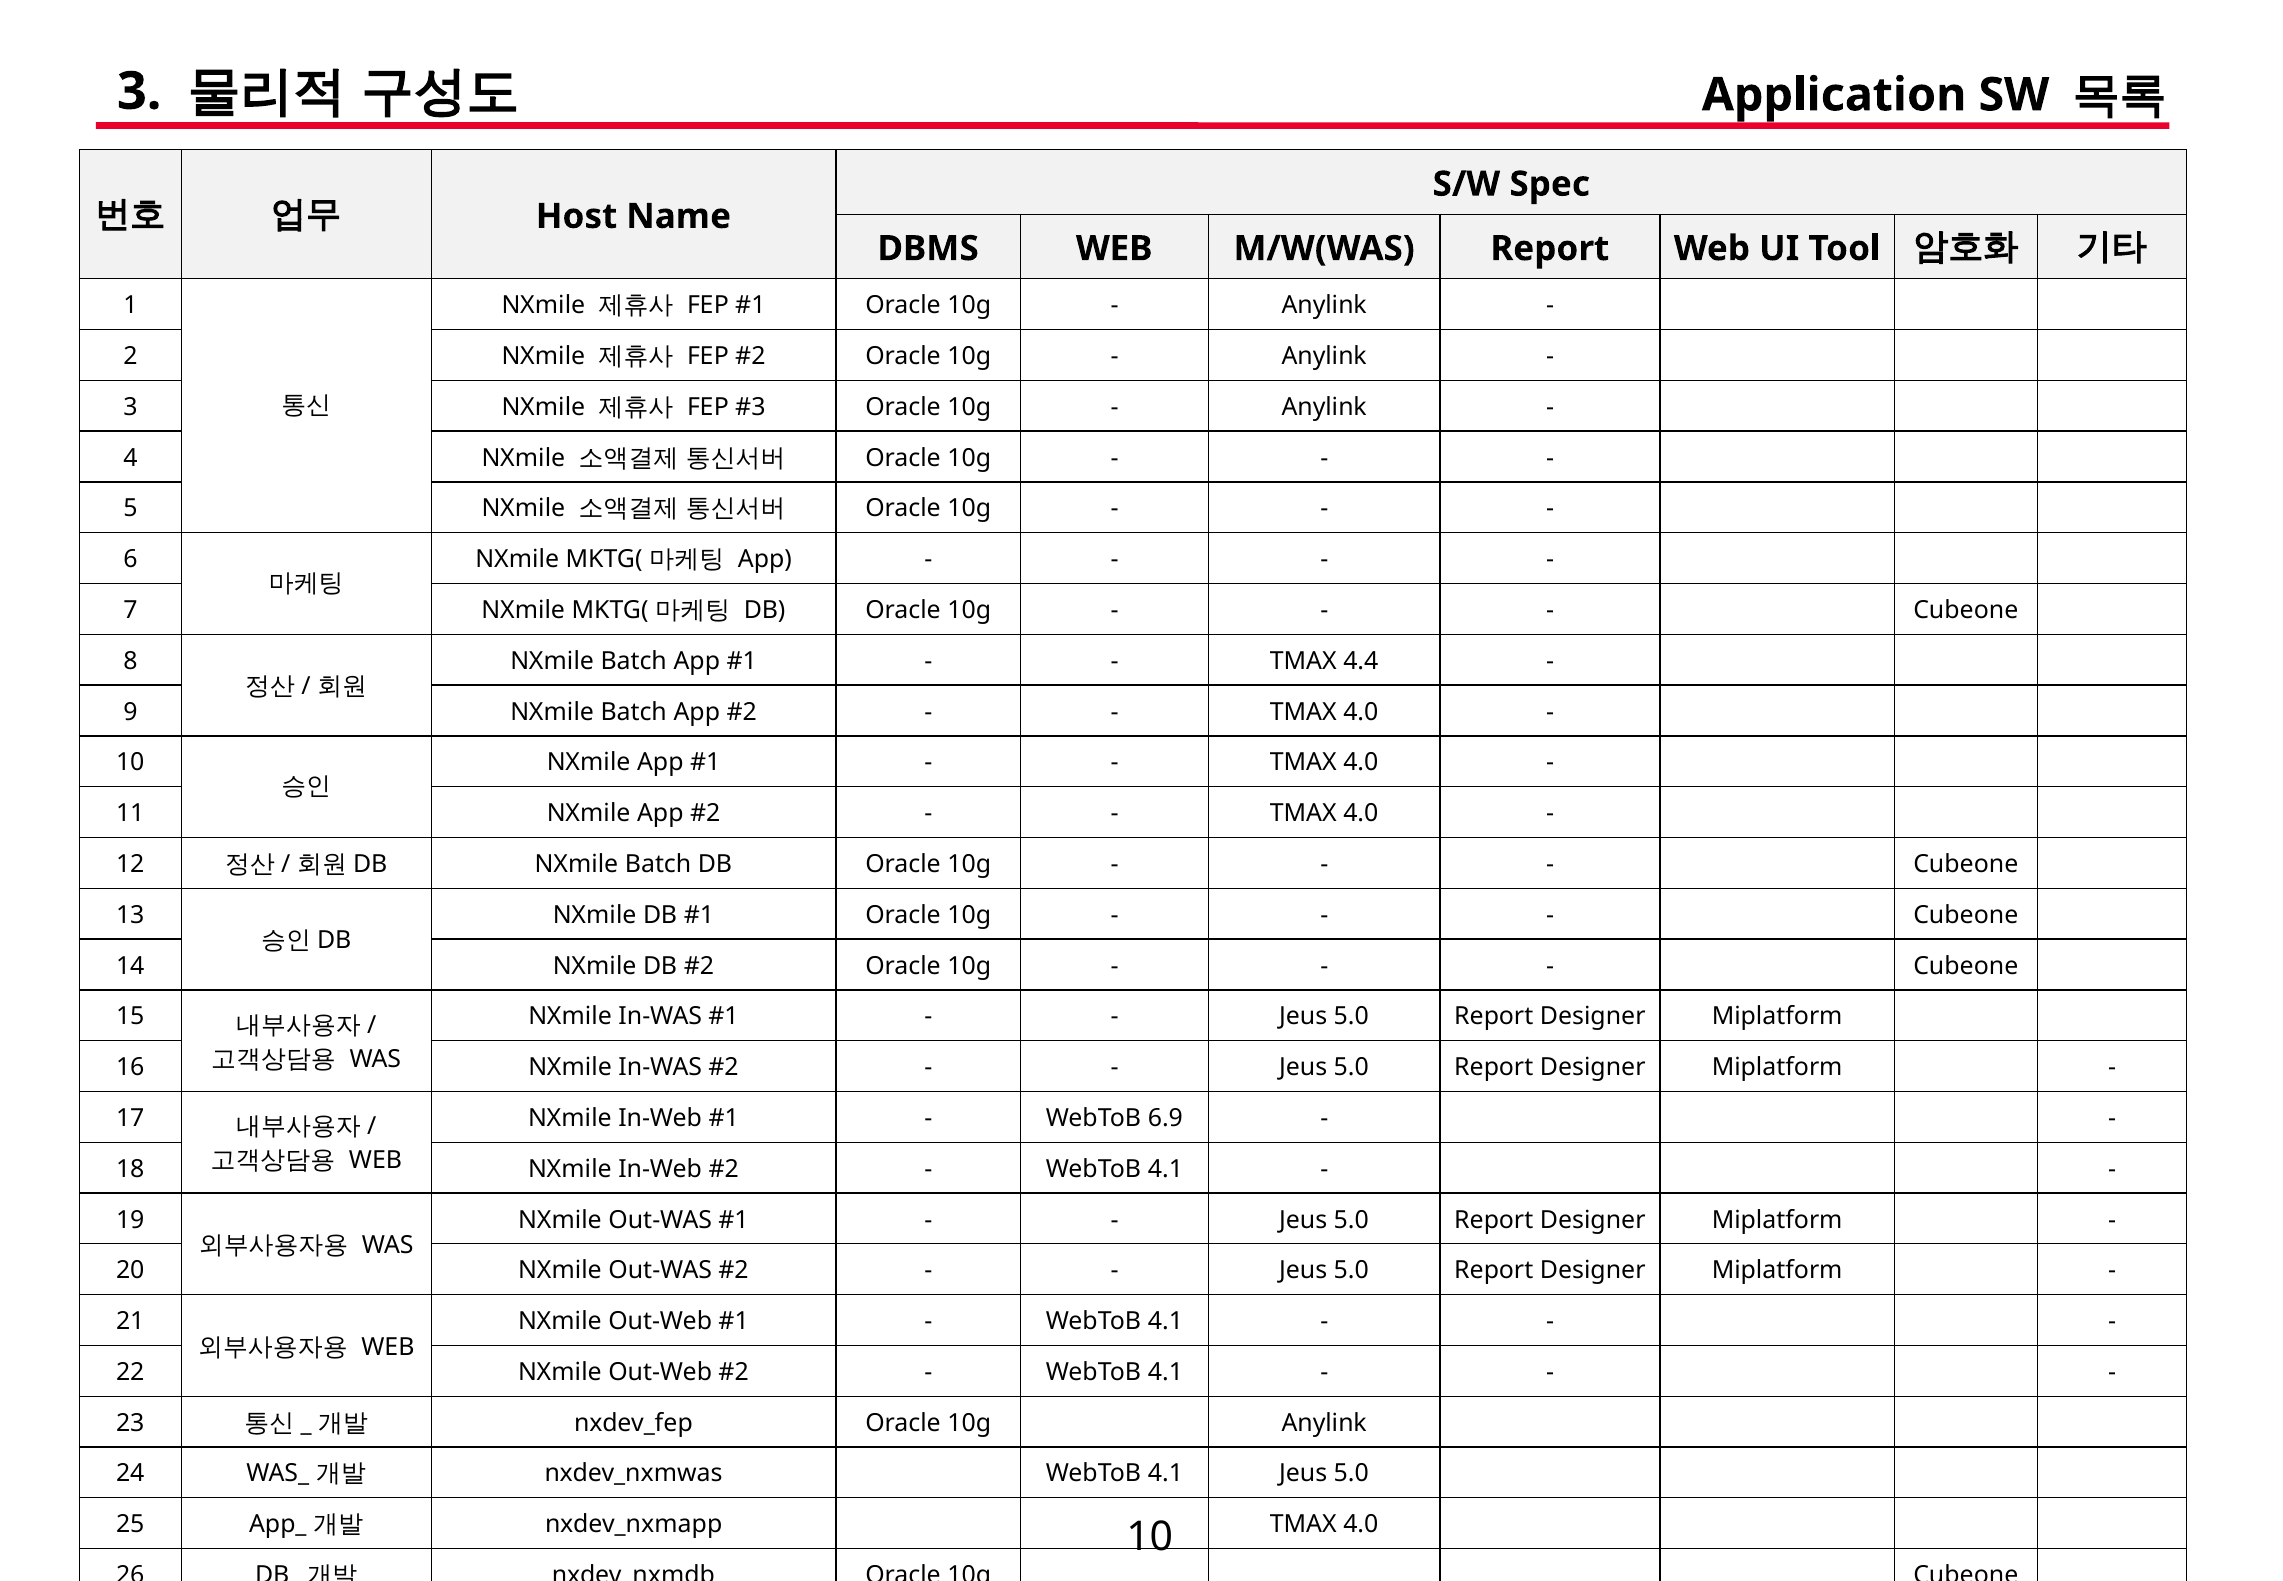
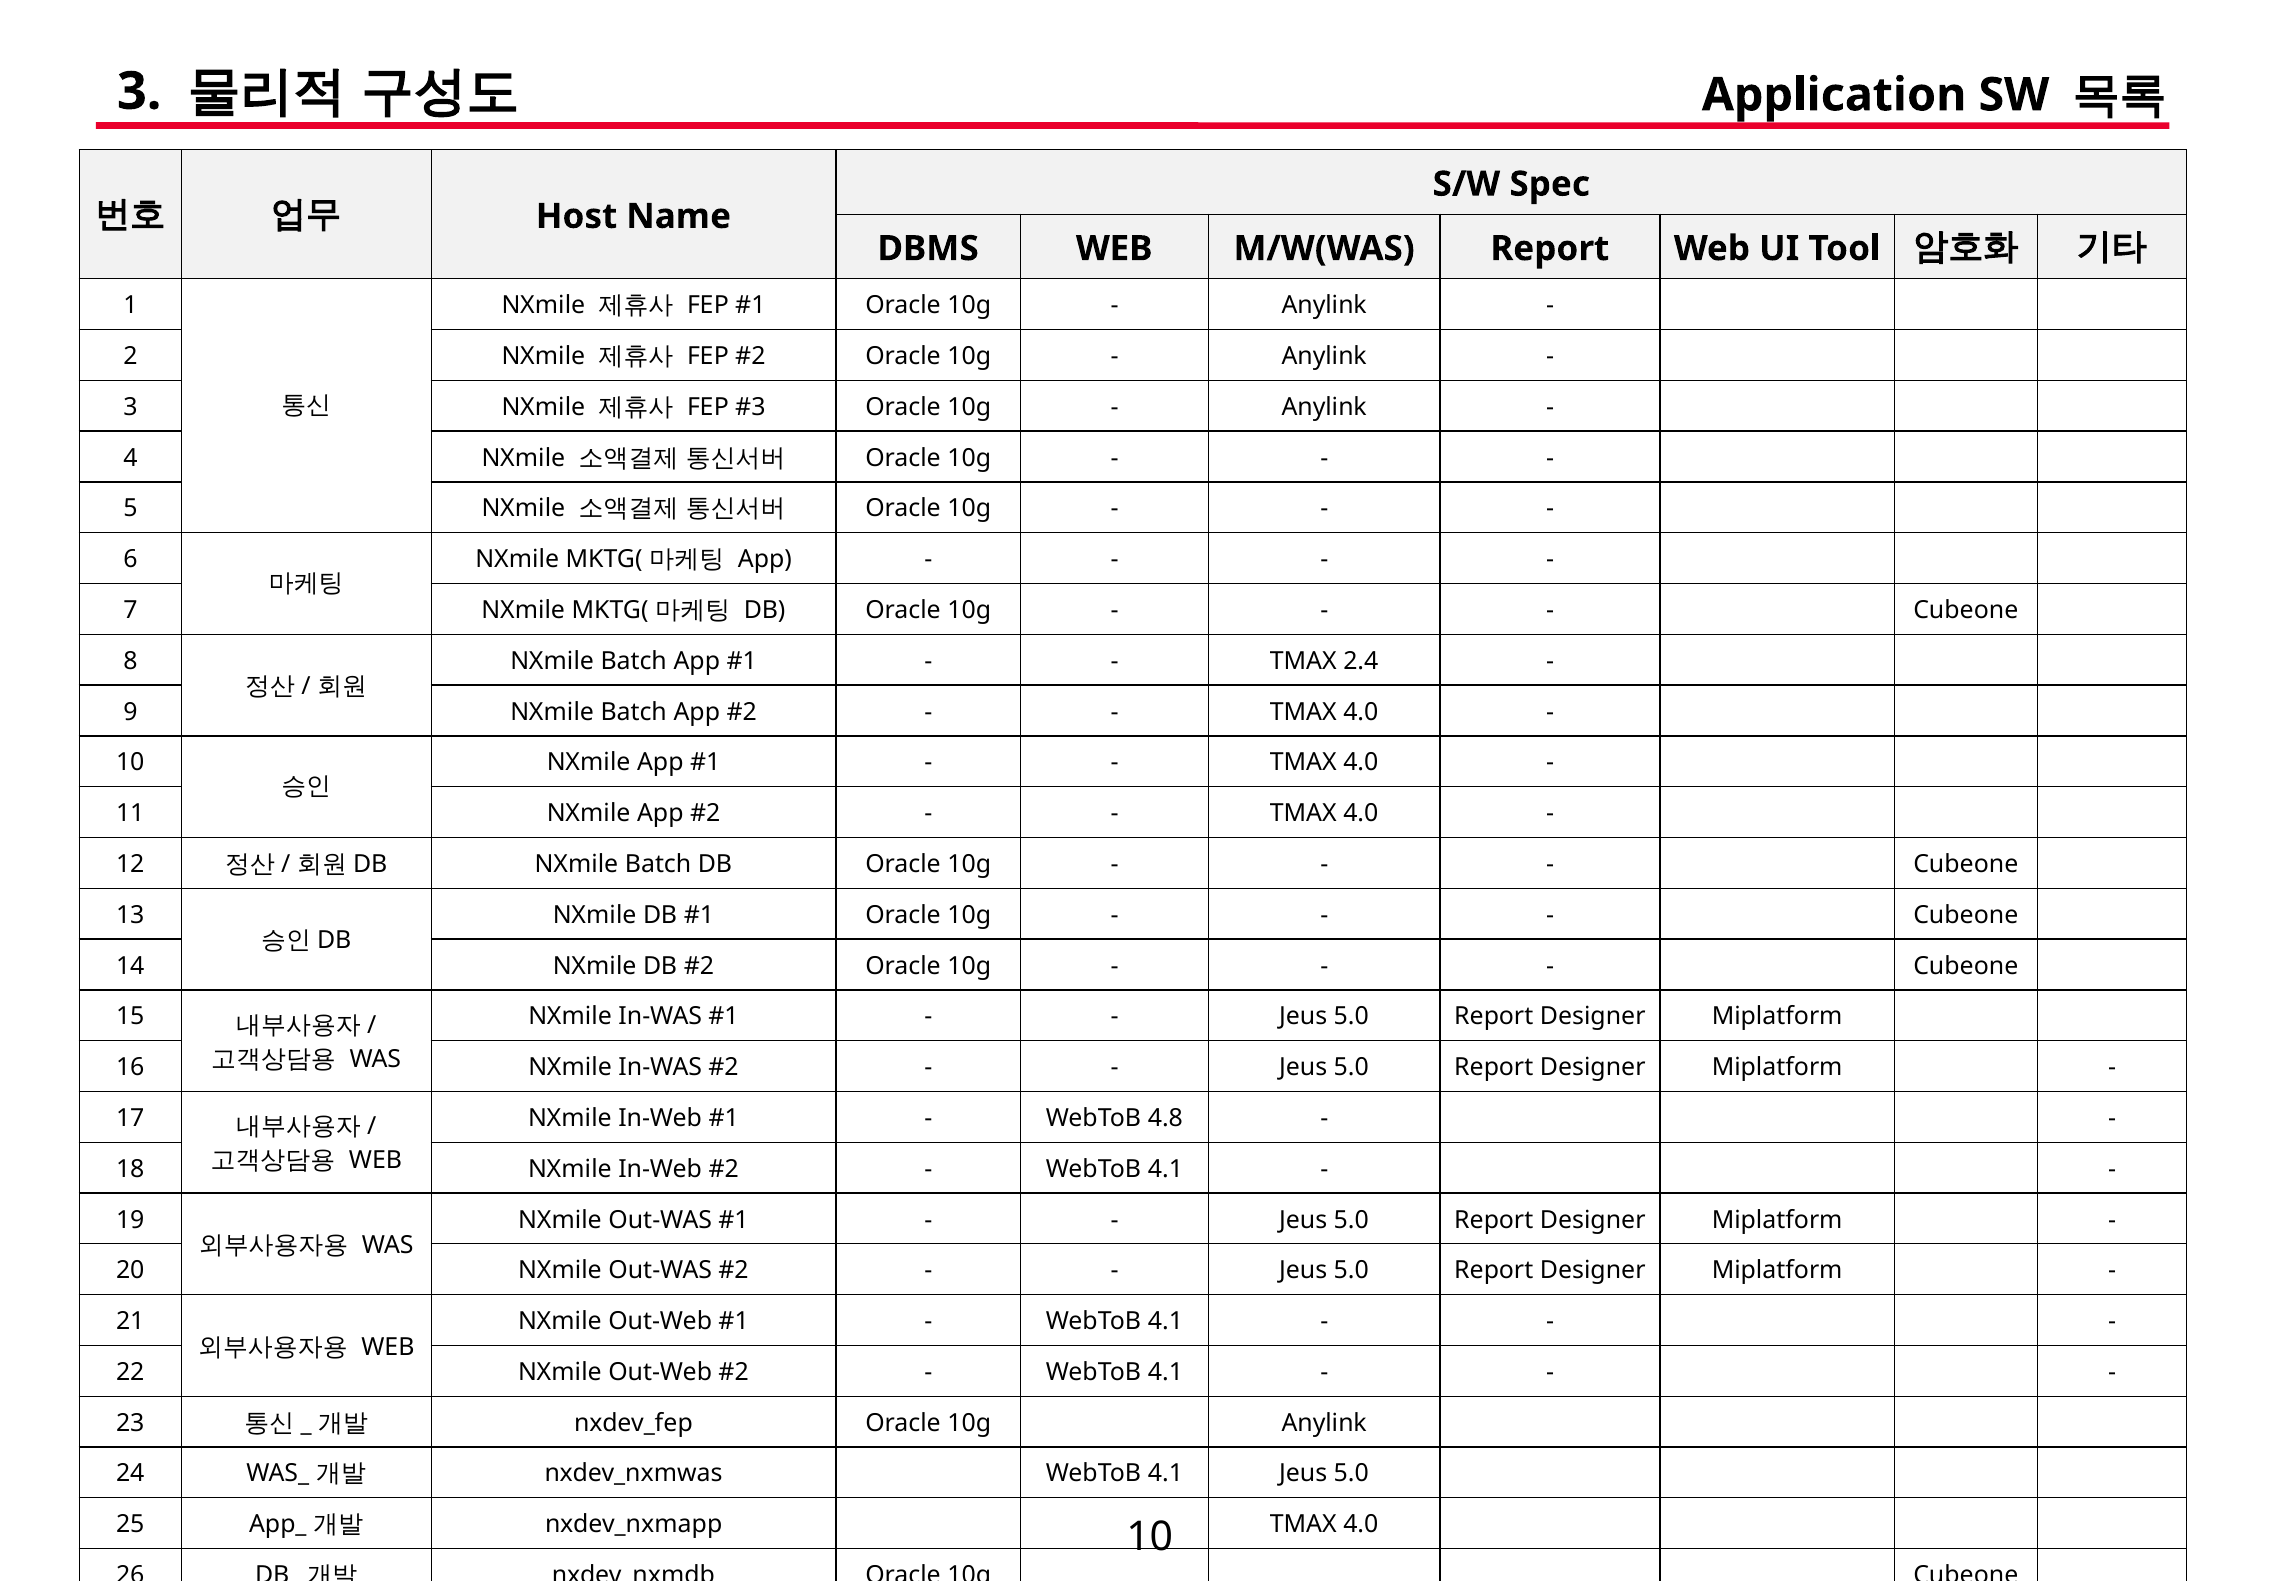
4.4: 4.4 -> 2.4 (1361, 661)
6.9: 6.9 -> 4.8 (1165, 1118)
